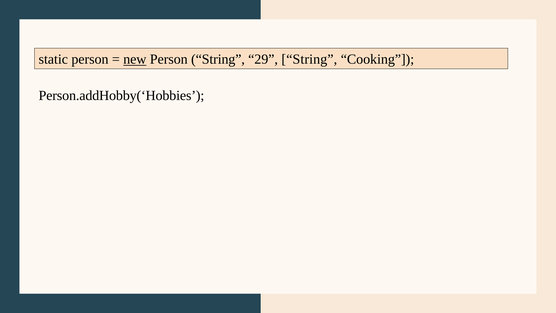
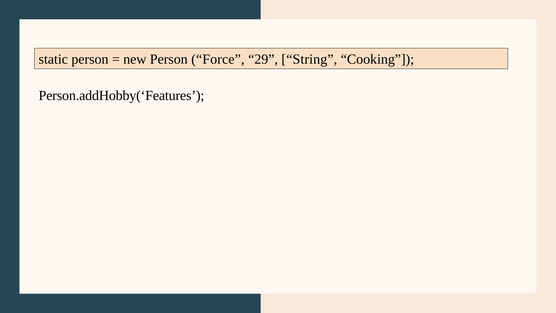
new underline: present -> none (135, 59)
Person String: String -> Force (218, 59)
Person.addHobby(‘Hobbies: Person.addHobby(‘Hobbies -> Person.addHobby(‘Features (121, 96)
